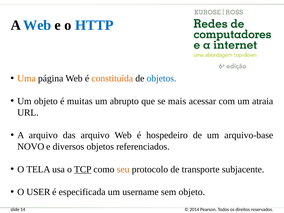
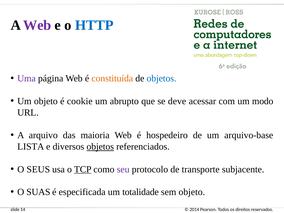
Web colour: blue -> purple (37, 25)
Uma colour: orange -> purple (27, 78)
muitas: muitas -> cookie (80, 101)
mais: mais -> deve (177, 101)
atraia: atraia -> modo (263, 101)
das arquivo: arquivo -> maioria (95, 135)
NOVO: NOVO -> LISTA (31, 147)
objetos underline: none -> present (100, 147)
TELA: TELA -> SEUS (38, 169)
seu colour: orange -> purple (123, 169)
USER: USER -> SUAS (38, 192)
username: username -> totalidade (141, 192)
